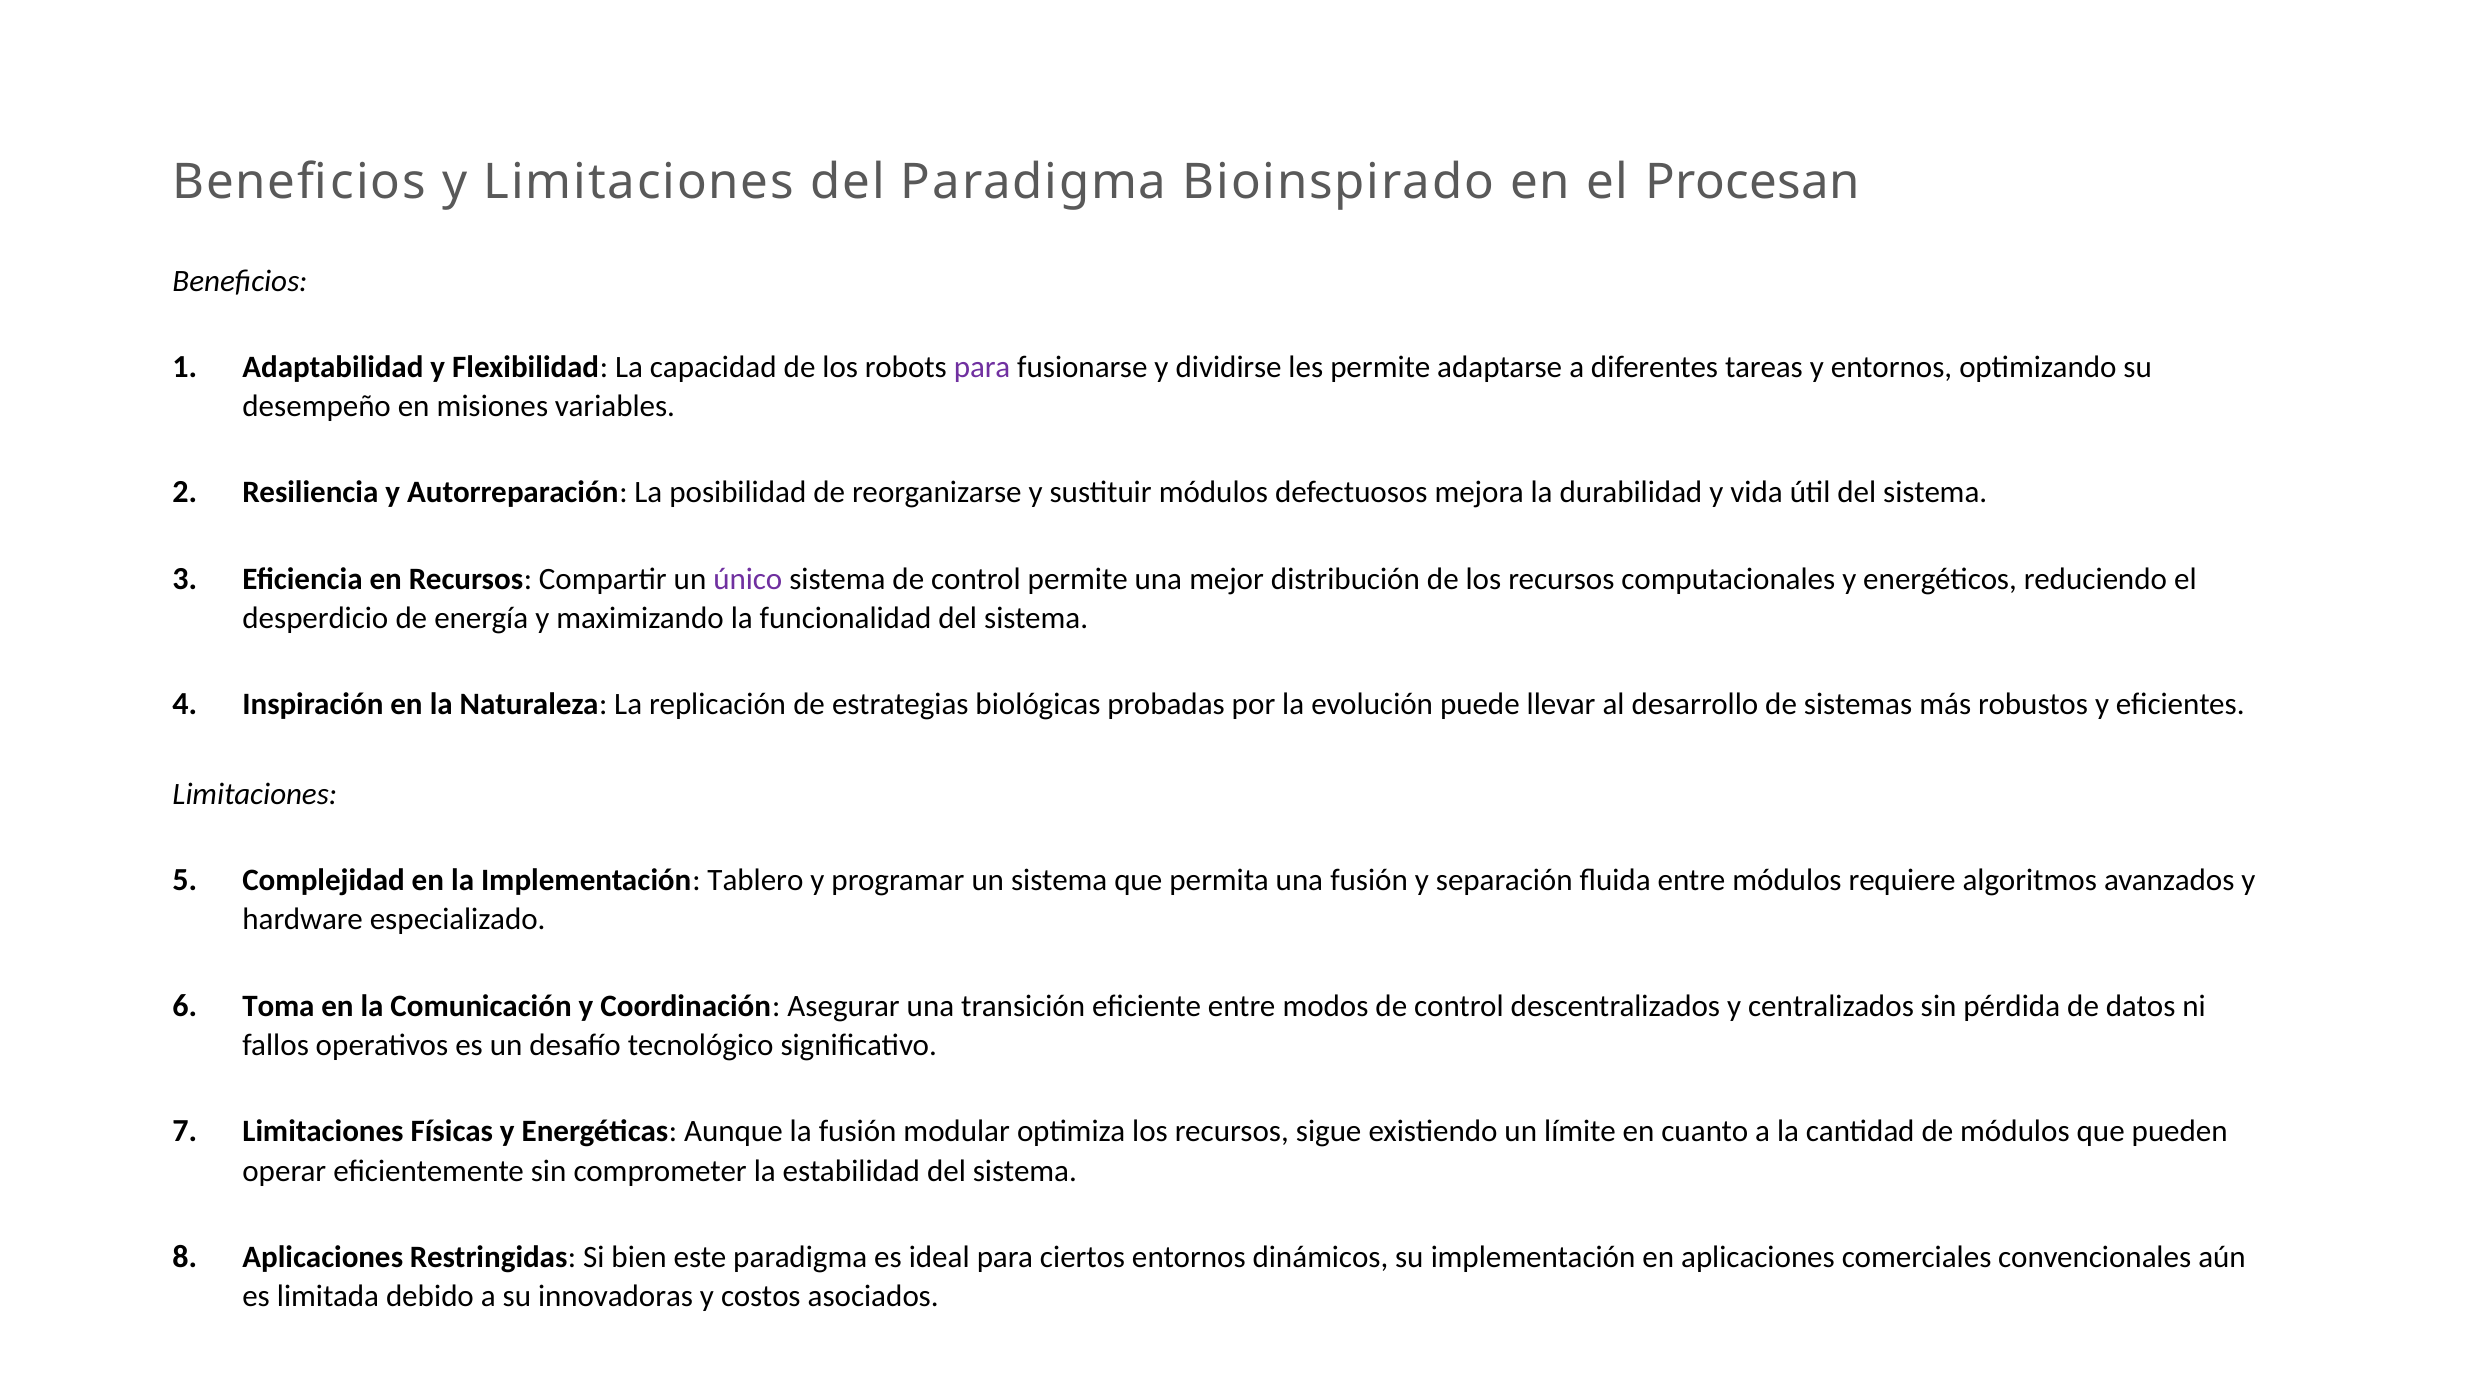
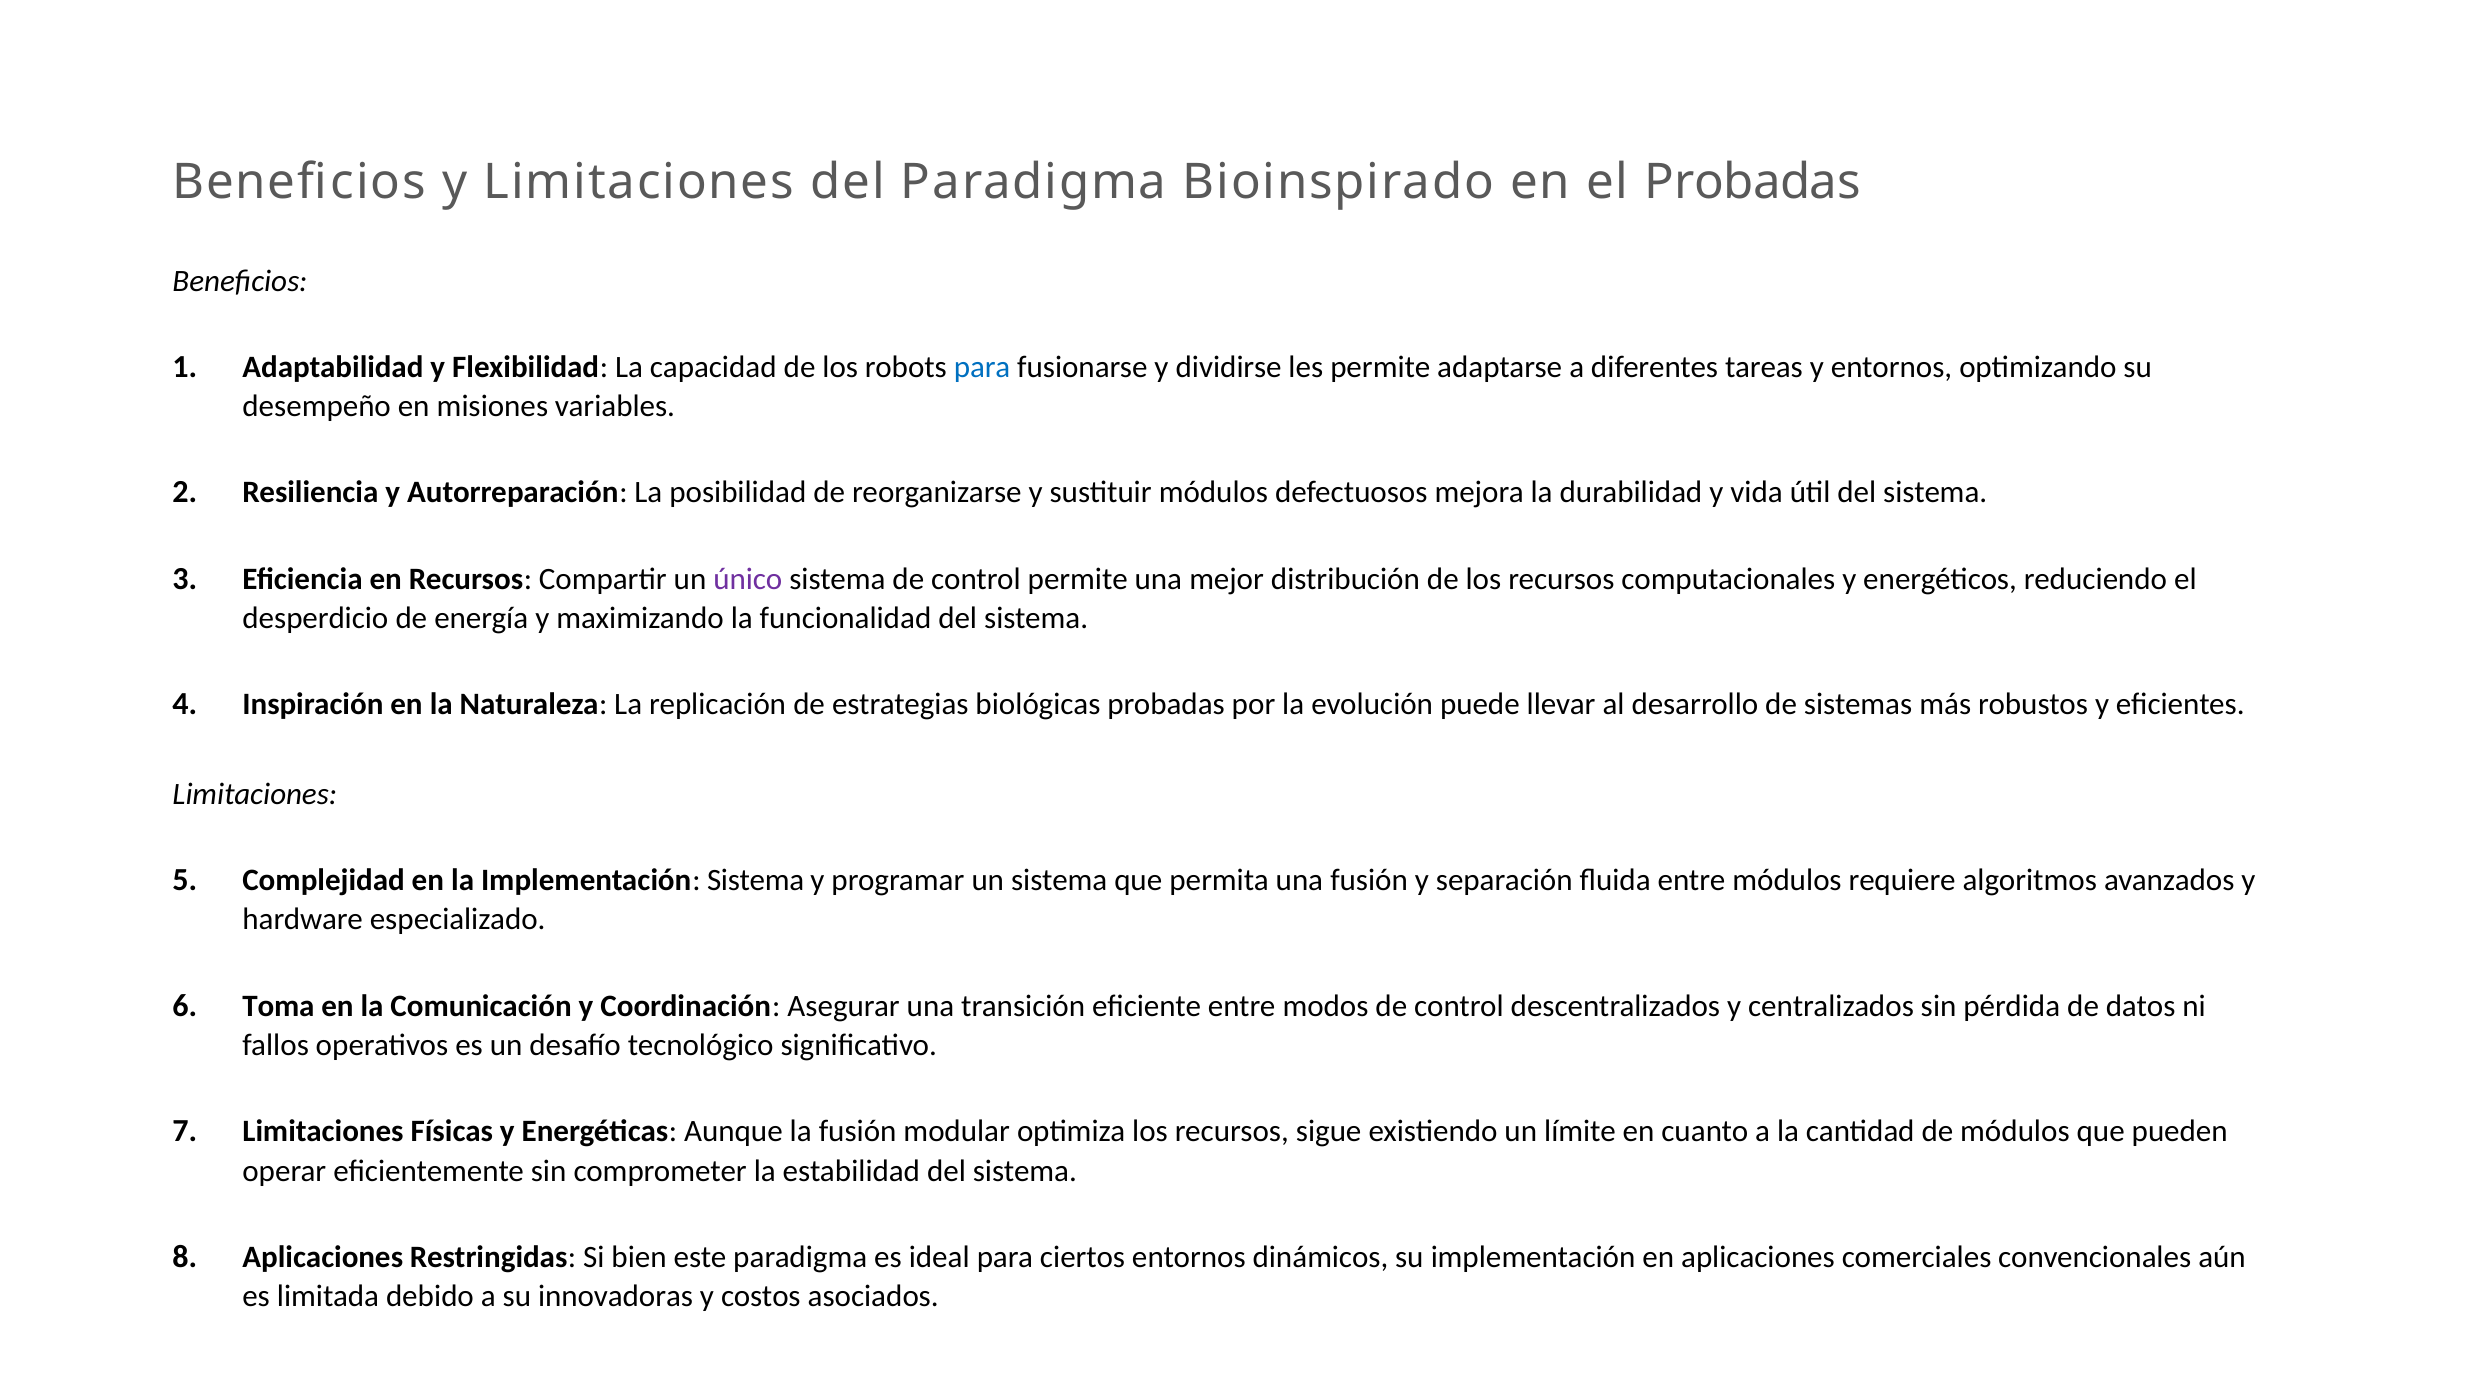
el Procesan: Procesan -> Probadas (1753, 182)
para colour: purple -> blue (982, 367)
Implementación Tablero: Tablero -> Sistema (756, 880)
